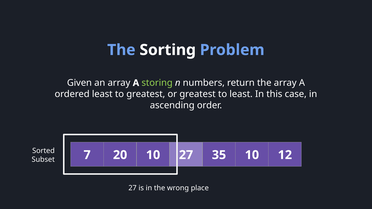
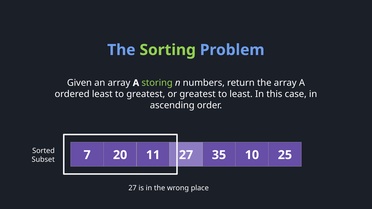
Sorting colour: white -> light green (168, 50)
20 10: 10 -> 11 (153, 155)
12: 12 -> 25 (285, 155)
